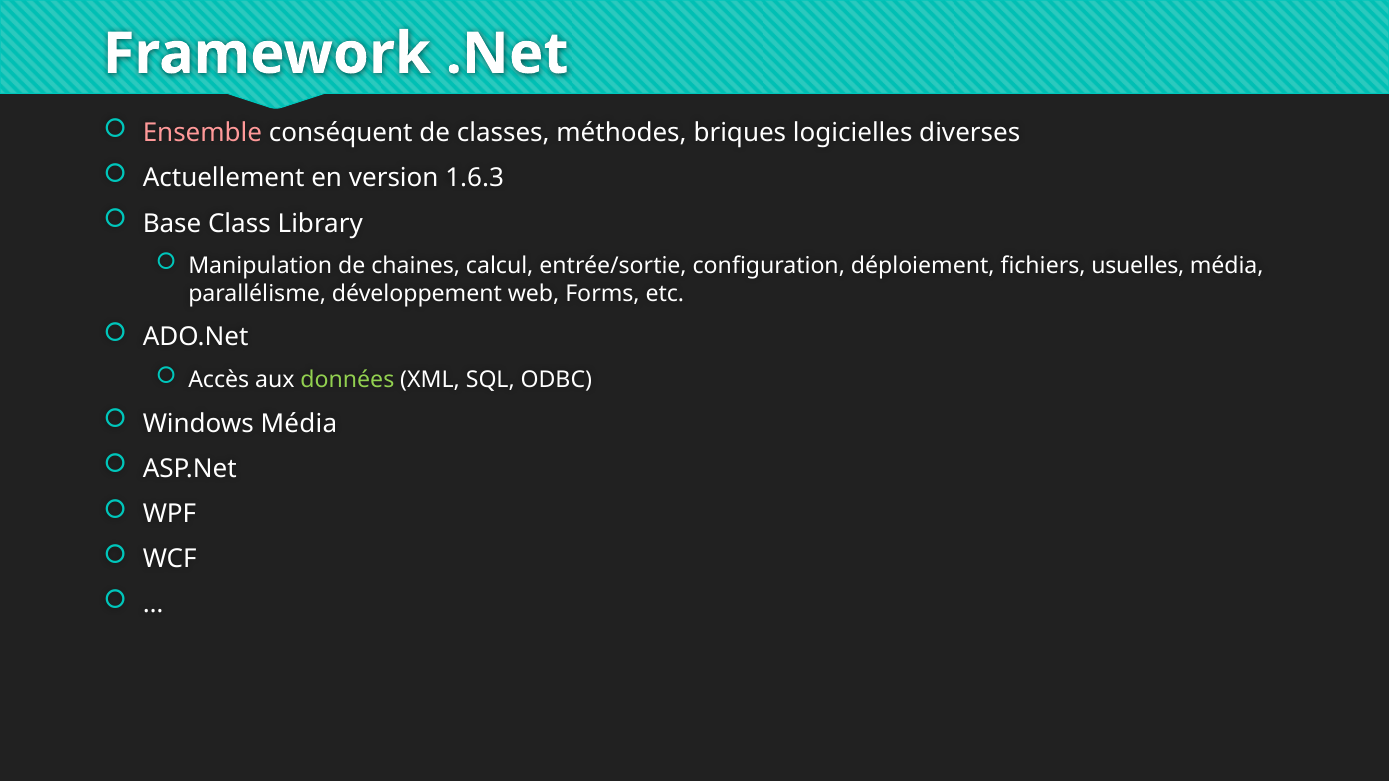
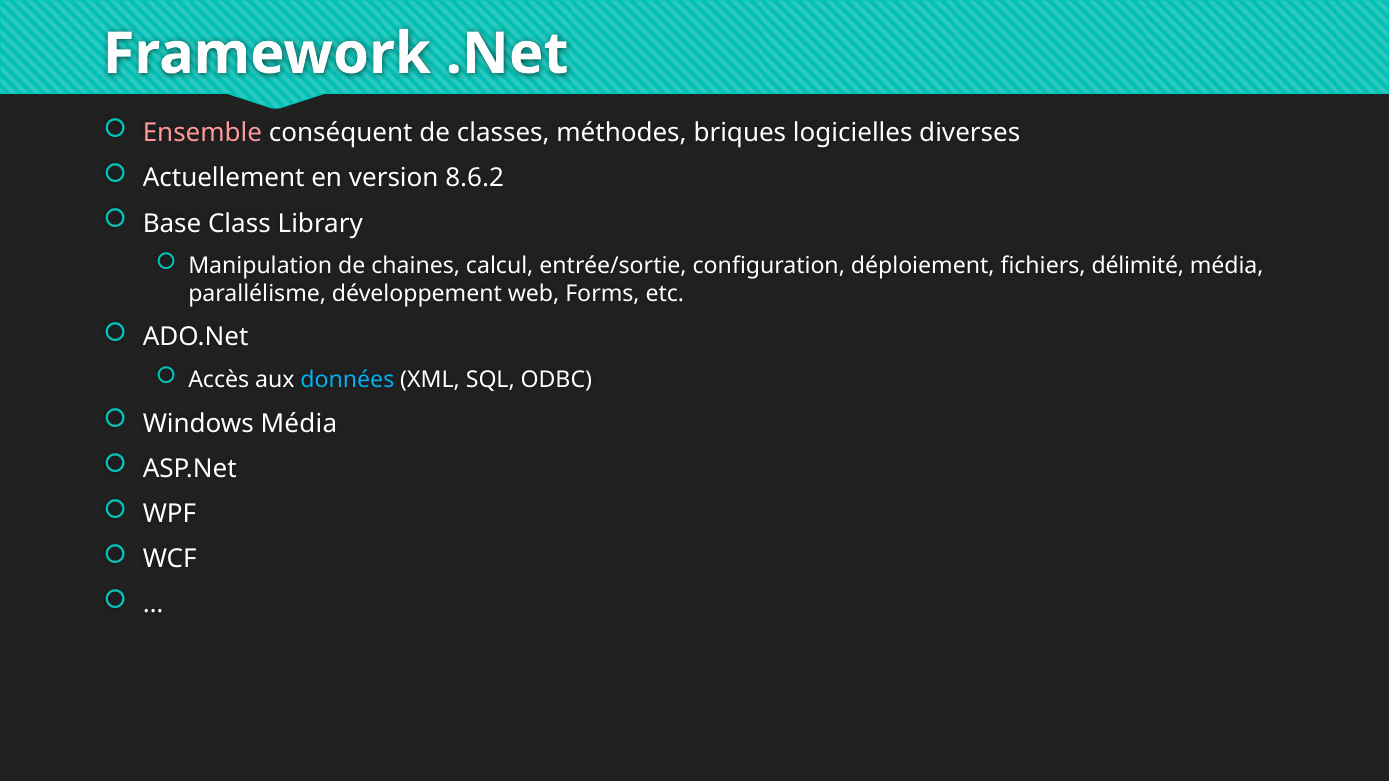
1.6.3: 1.6.3 -> 8.6.2 (475, 178)
usuelles: usuelles -> délimité (1138, 266)
données colour: light green -> light blue (347, 380)
